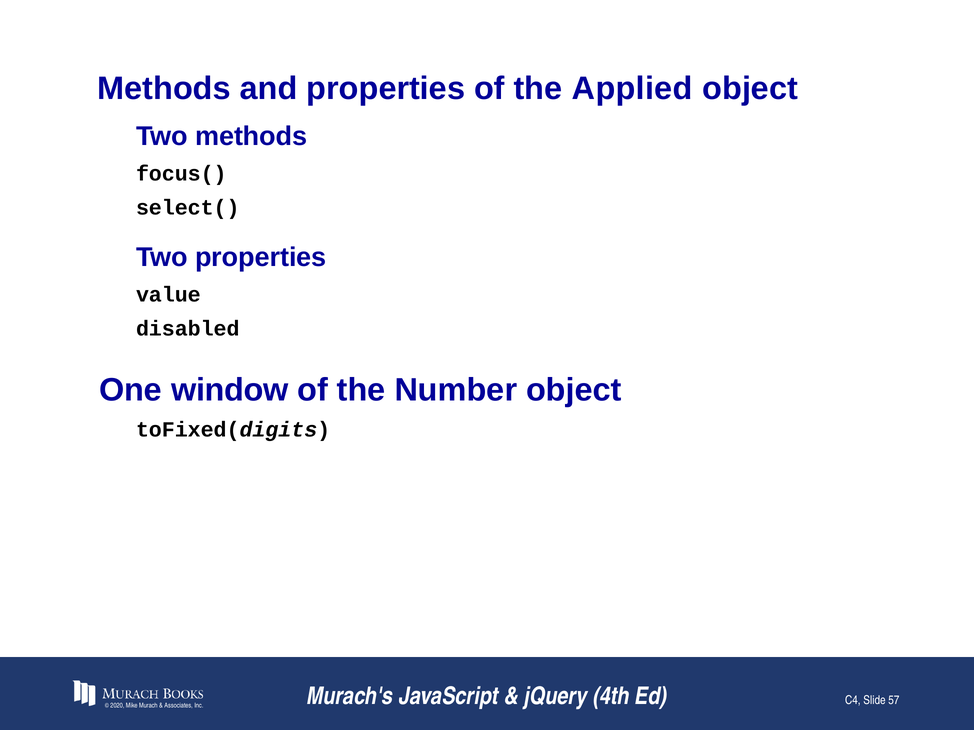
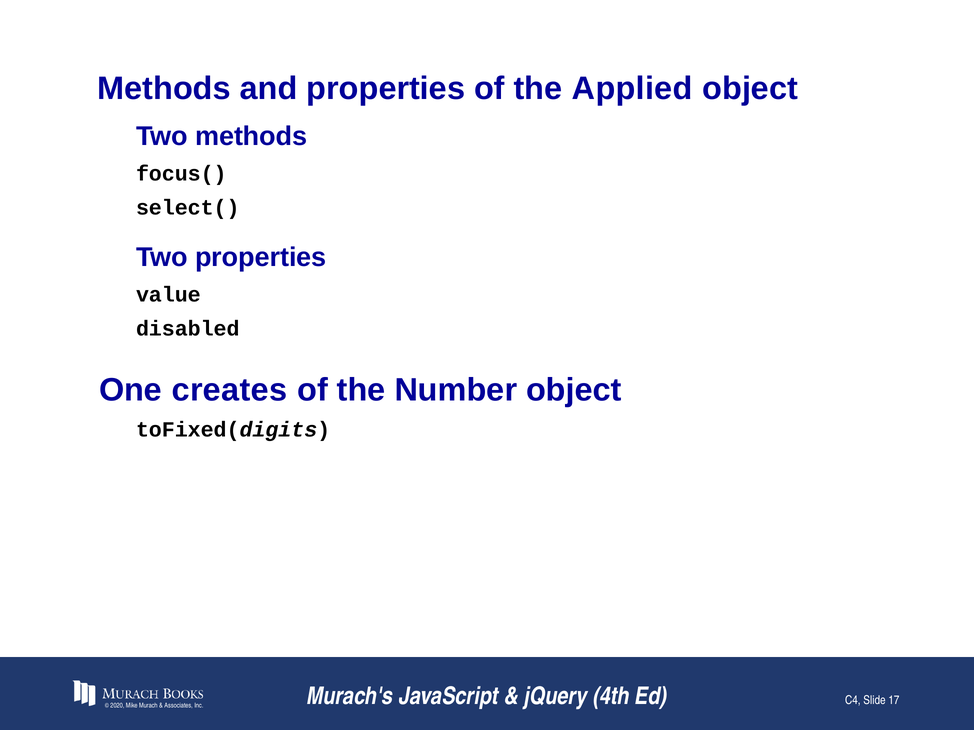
window: window -> creates (229, 390)
57: 57 -> 17 (894, 701)
